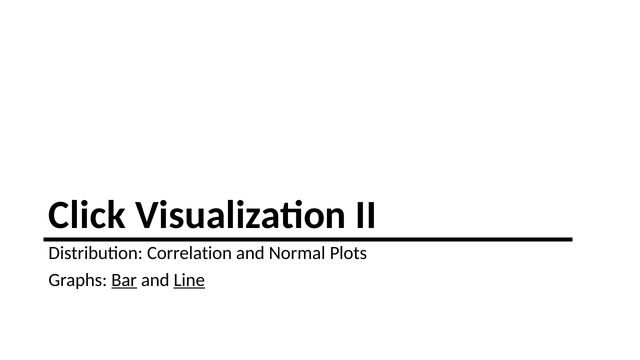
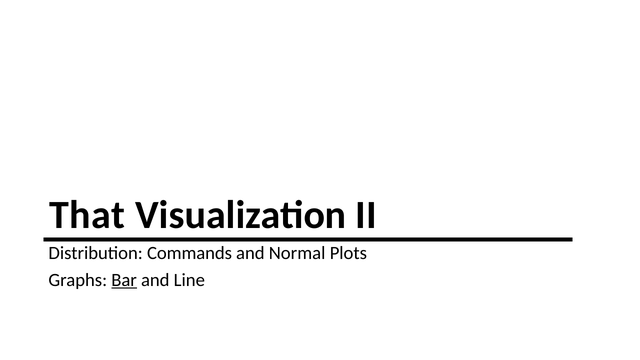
Click: Click -> That (87, 215)
Correlation: Correlation -> Commands (190, 253)
Line underline: present -> none (189, 280)
